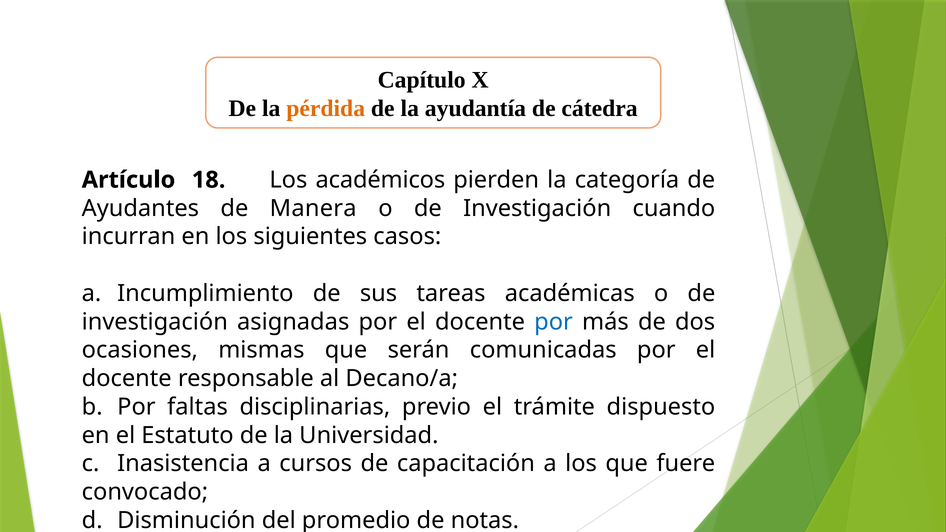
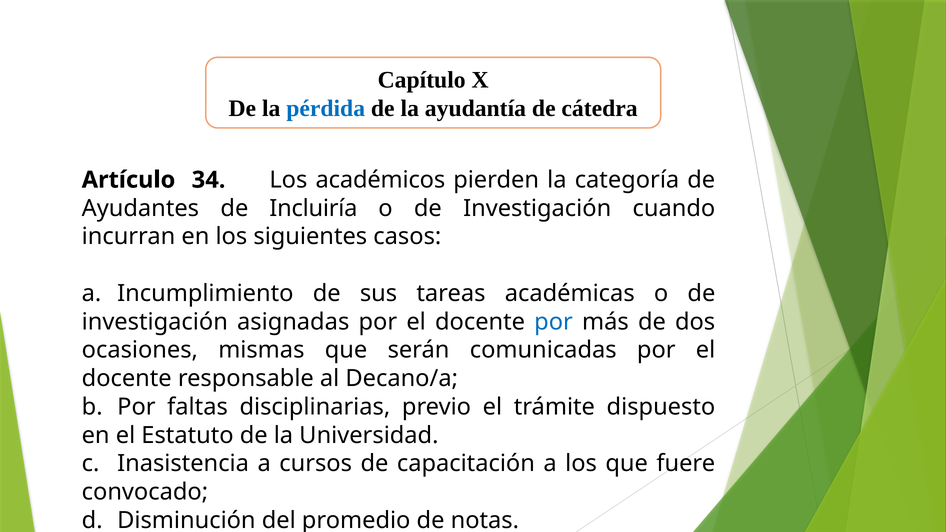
pérdida colour: orange -> blue (326, 108)
18: 18 -> 34 (209, 180)
Manera: Manera -> Incluiría (313, 208)
